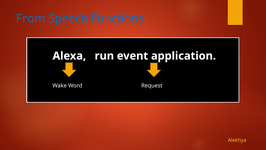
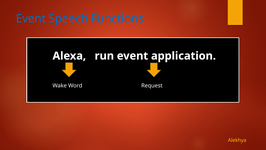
From: From -> Event (31, 19)
